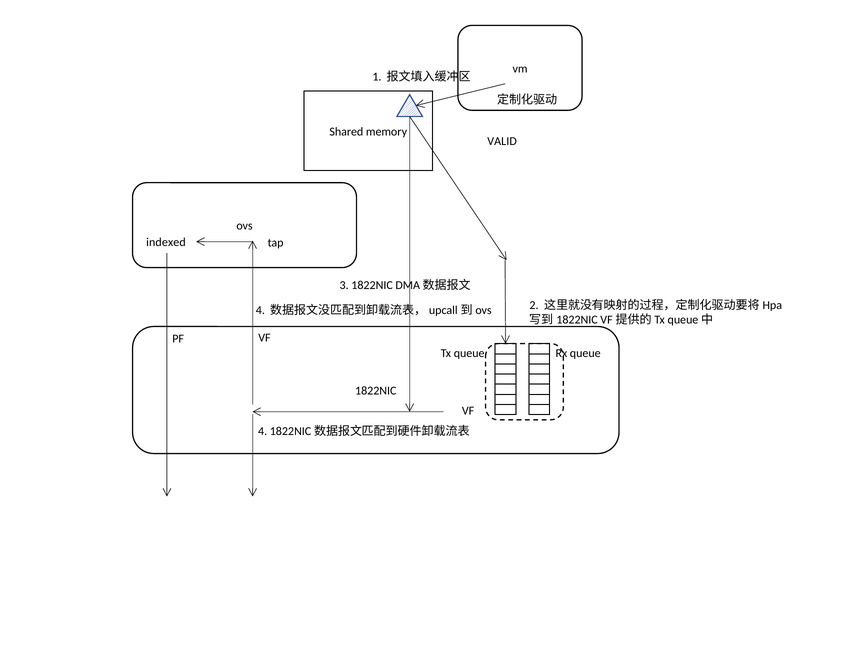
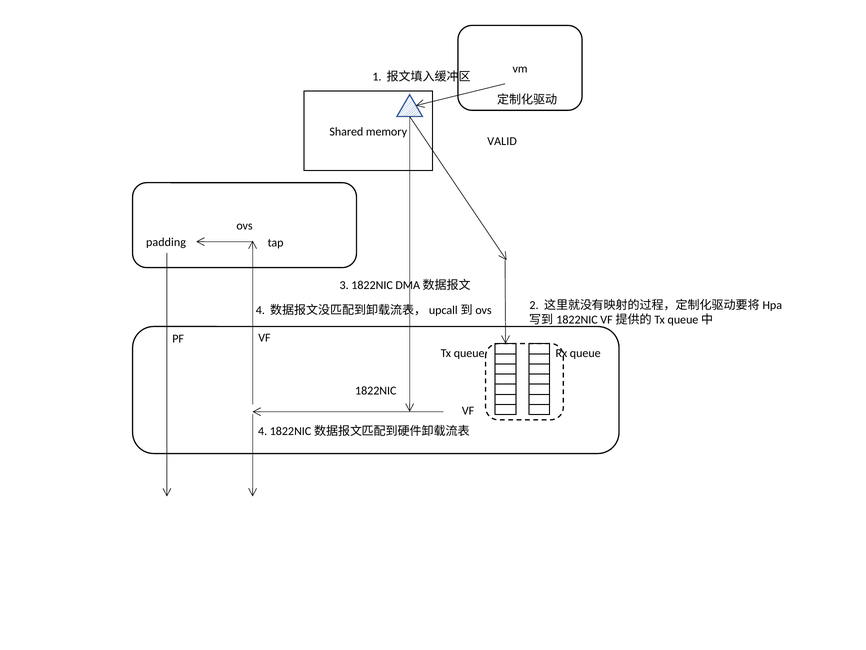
indexed: indexed -> padding (166, 242)
